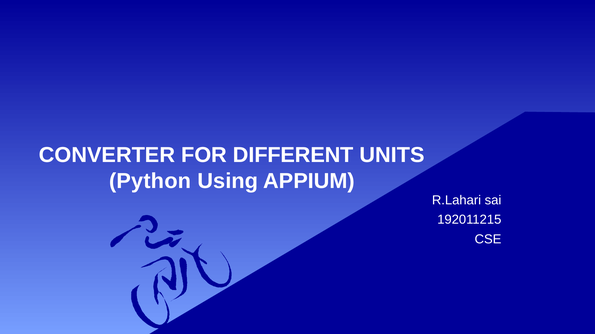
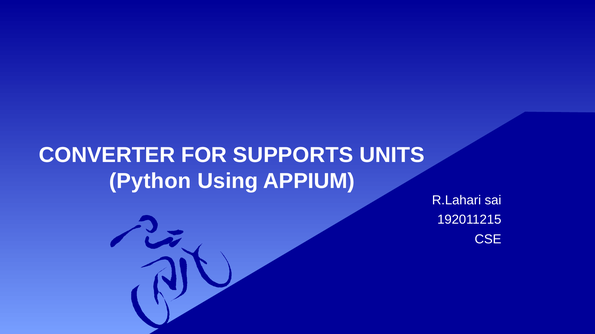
DIFFERENT: DIFFERENT -> SUPPORTS (293, 155)
